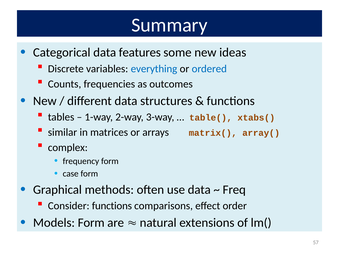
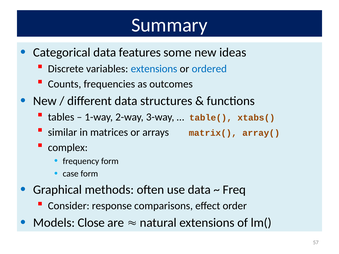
variables everything: everything -> extensions (154, 69)
Consider functions: functions -> response (112, 206)
Models Form: Form -> Close (91, 223)
